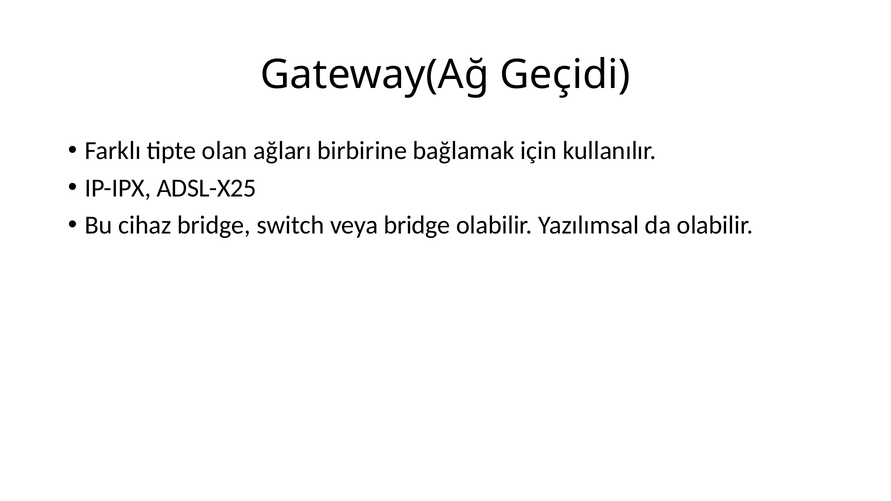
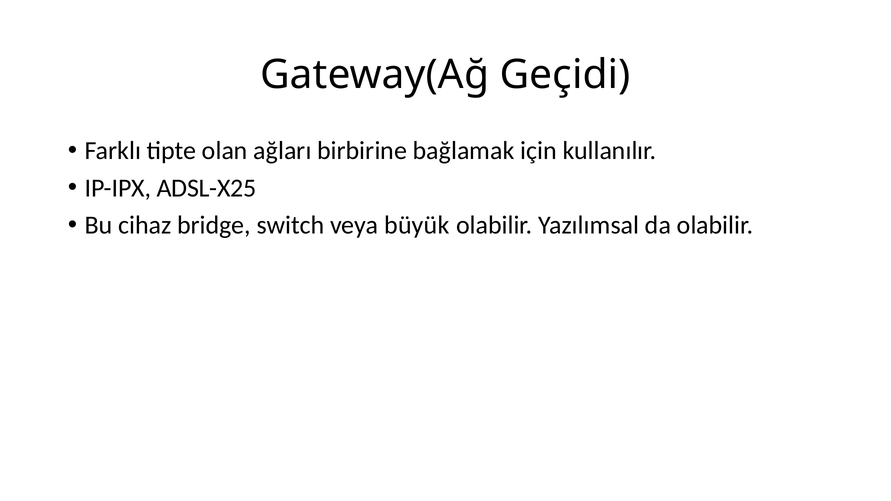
veya bridge: bridge -> büyük (417, 225)
